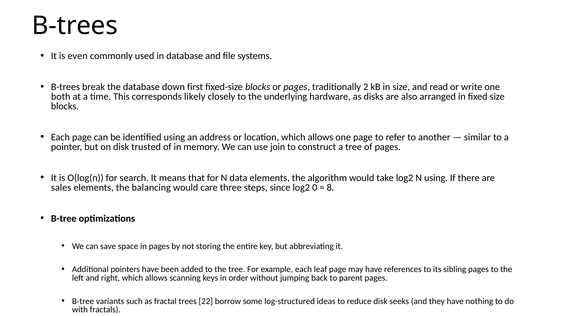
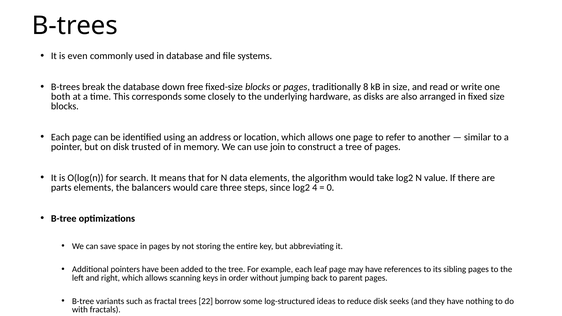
first: first -> free (195, 87)
2: 2 -> 8 (366, 87)
corresponds likely: likely -> some (195, 97)
N using: using -> value (436, 178)
sales: sales -> parts (61, 188)
balancing: balancing -> balancers (151, 188)
0: 0 -> 4 (315, 188)
8: 8 -> 0 (330, 188)
